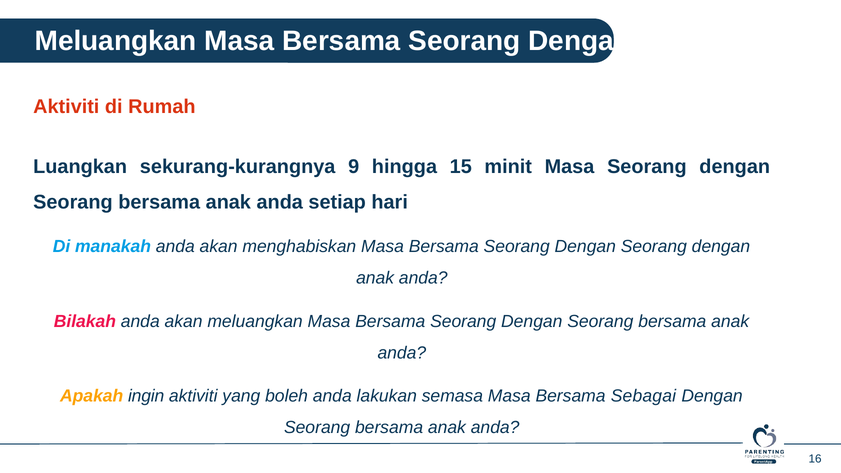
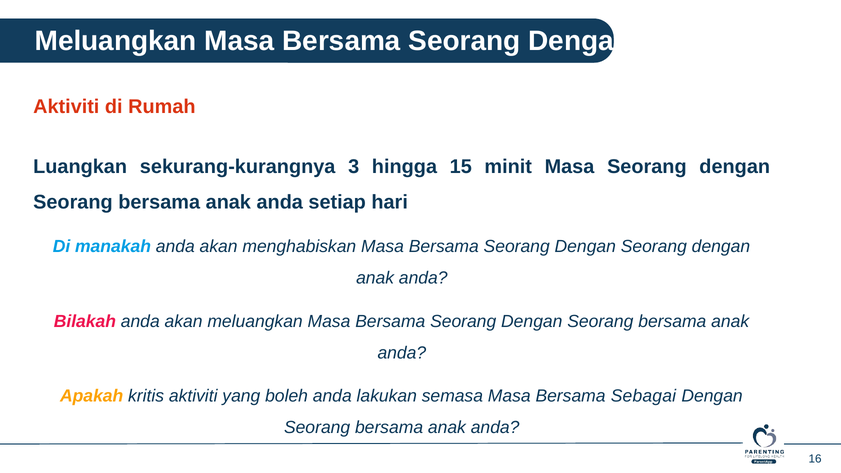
9: 9 -> 3 (354, 167)
ingin: ingin -> kritis (146, 396)
